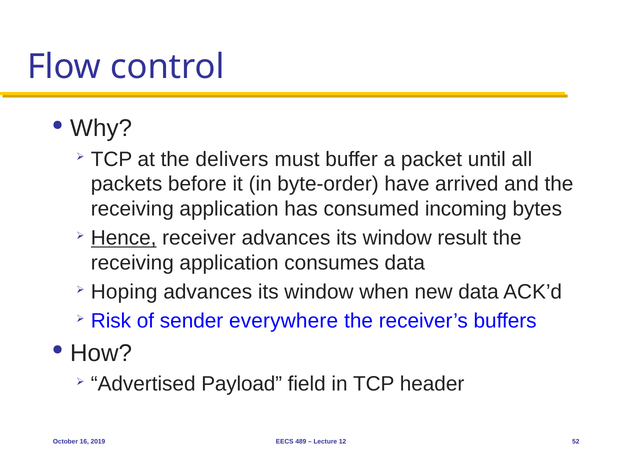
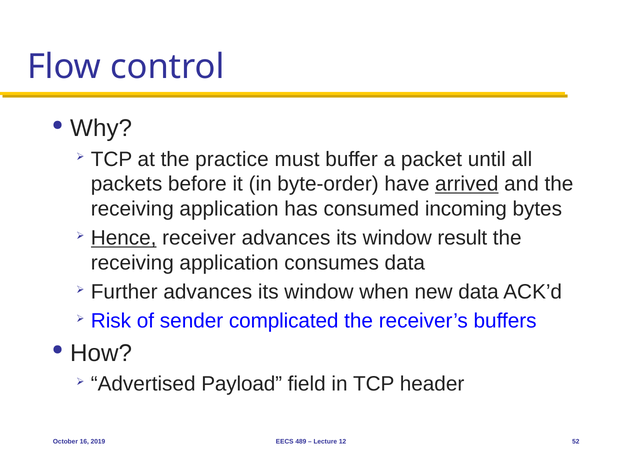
delivers: delivers -> practice (232, 159)
arrived underline: none -> present (467, 184)
Hoping: Hoping -> Further (124, 292)
everywhere: everywhere -> complicated (284, 321)
